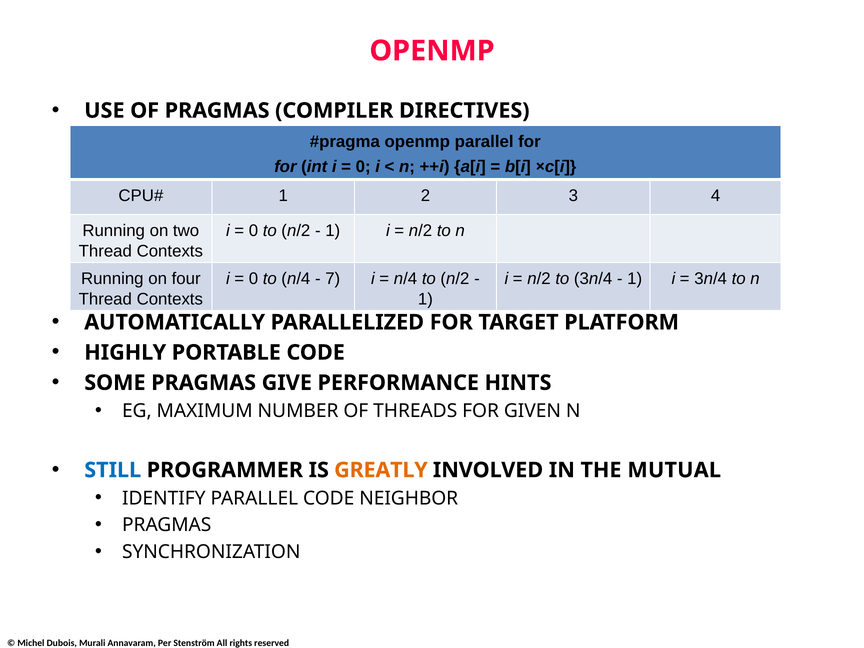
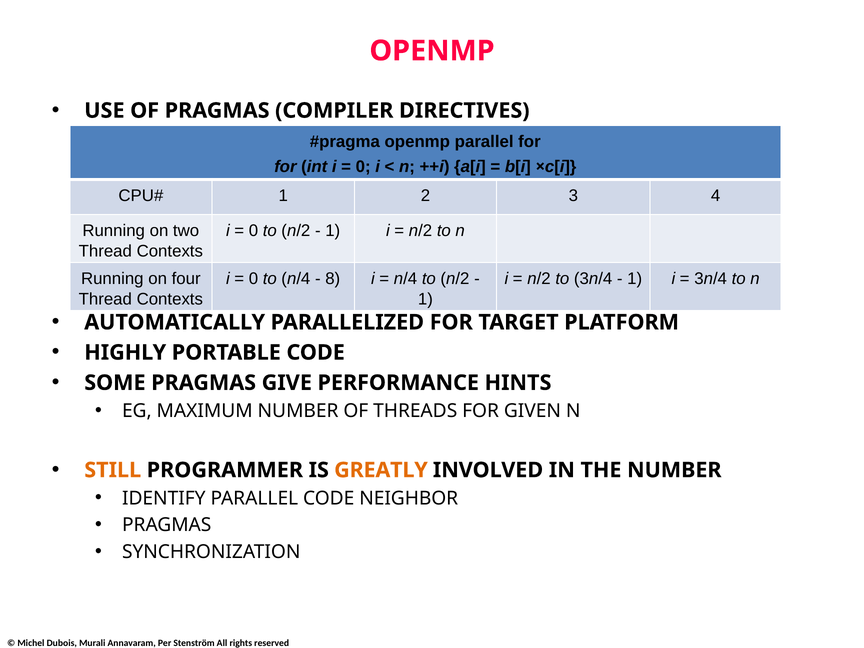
7: 7 -> 8 (333, 279)
STILL colour: blue -> orange (113, 470)
THE MUTUAL: MUTUAL -> NUMBER (674, 470)
